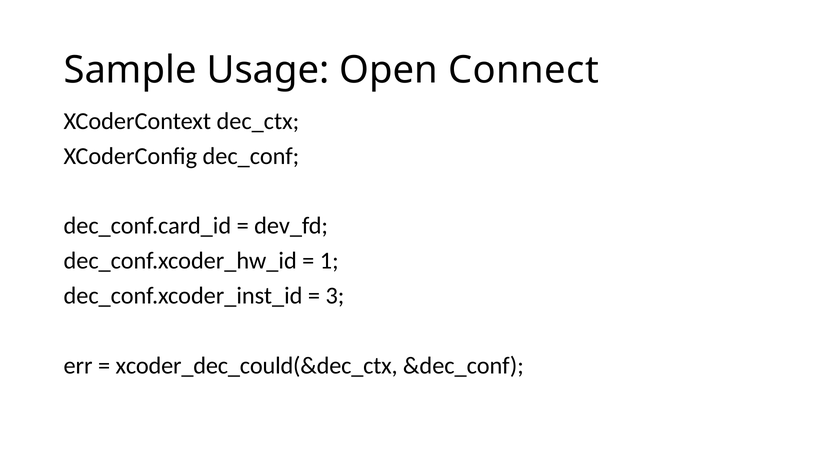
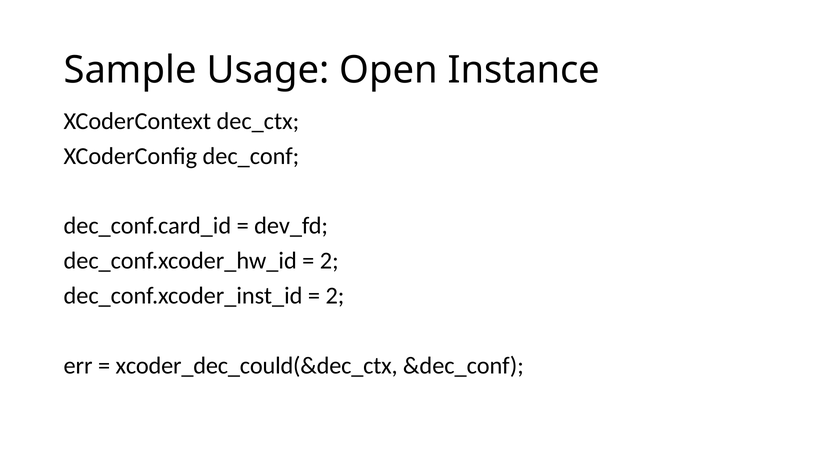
Connect: Connect -> Instance (524, 70)
1: 1 -> 2 (329, 261)
3: 3 -> 2 (335, 296)
